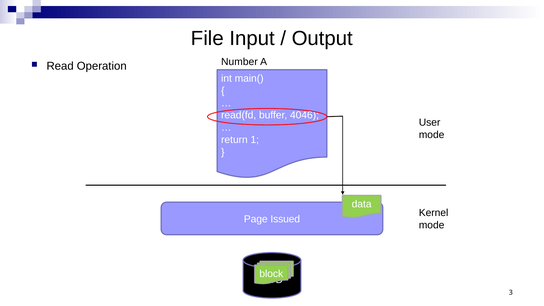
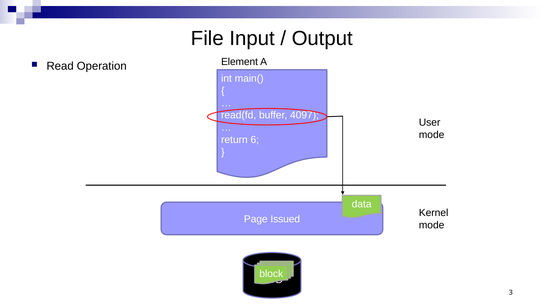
Number: Number -> Element (240, 62)
4046: 4046 -> 4097 (304, 115)
1: 1 -> 6 (255, 140)
